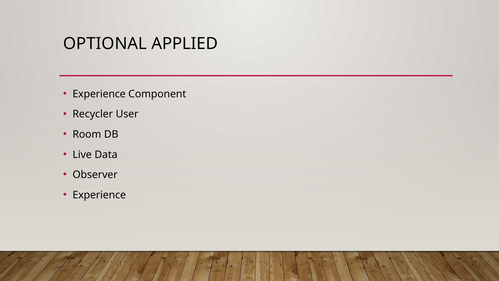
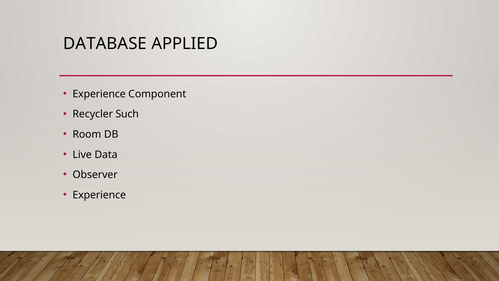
OPTIONAL: OPTIONAL -> DATABASE (105, 44)
User: User -> Such (127, 114)
